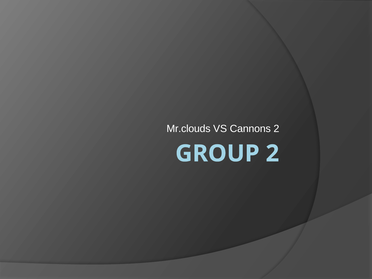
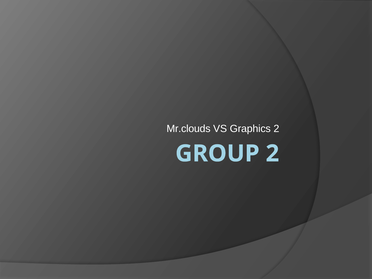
Cannons: Cannons -> Graphics (250, 129)
